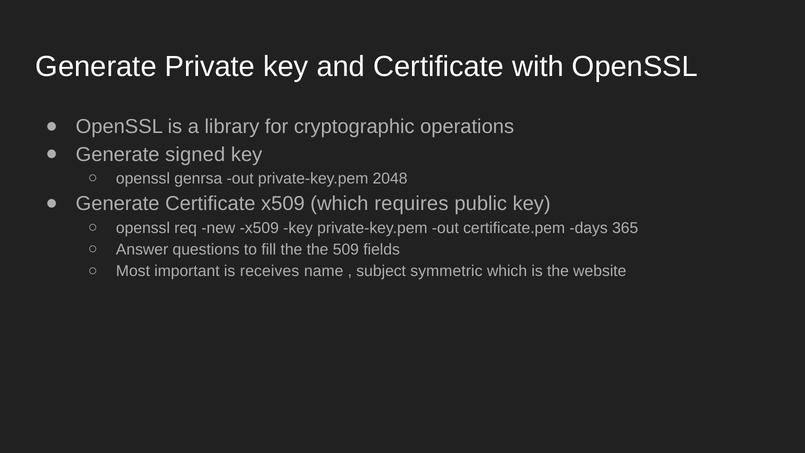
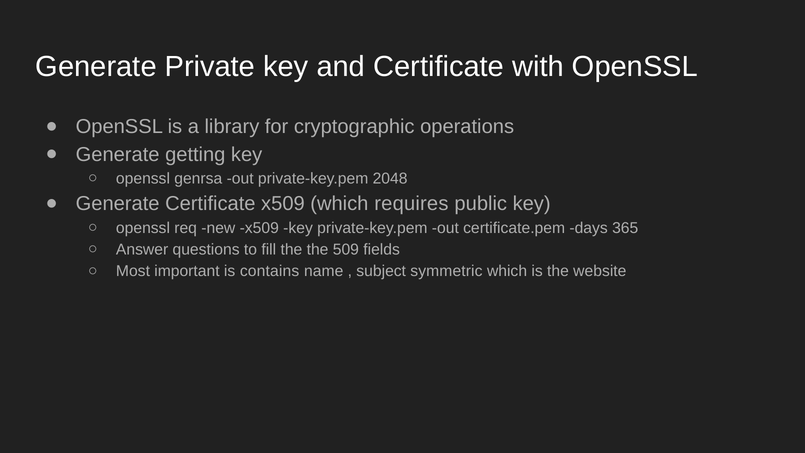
signed: signed -> getting (195, 154)
receives: receives -> contains (270, 271)
